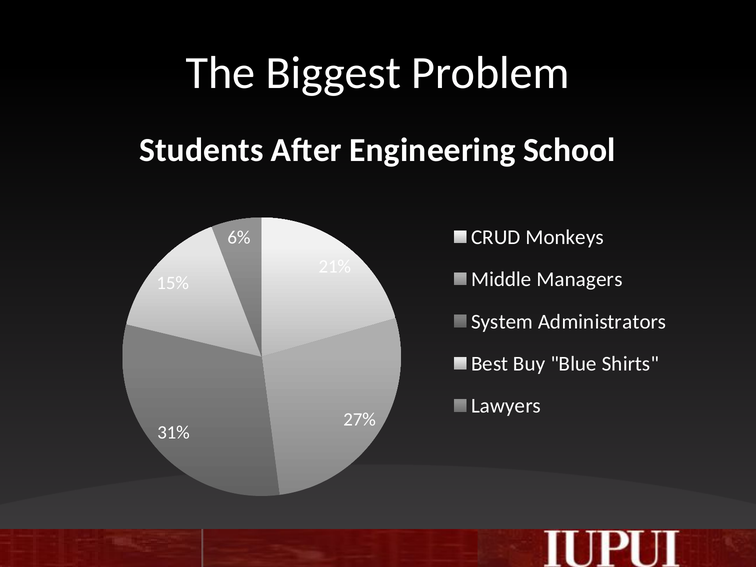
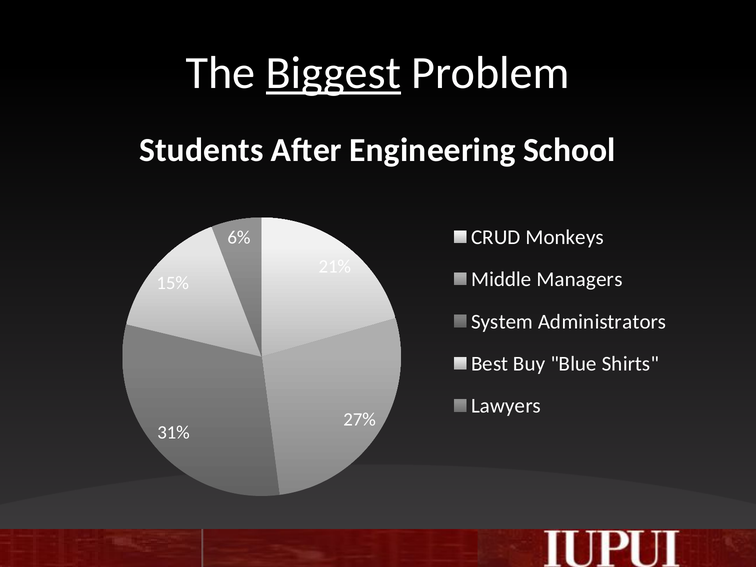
Biggest underline: none -> present (333, 73)
